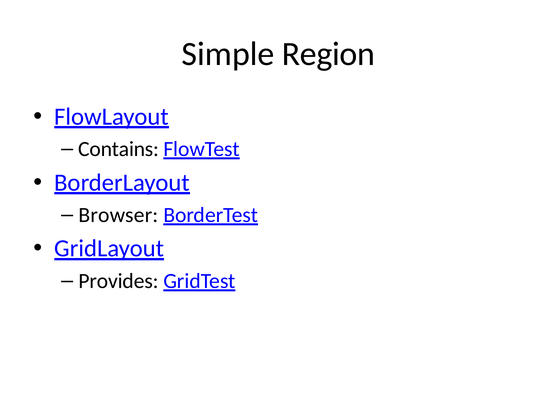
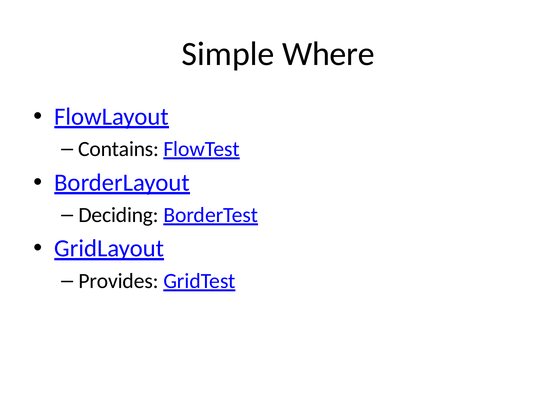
Region: Region -> Where (328, 54)
Browser: Browser -> Deciding (119, 215)
